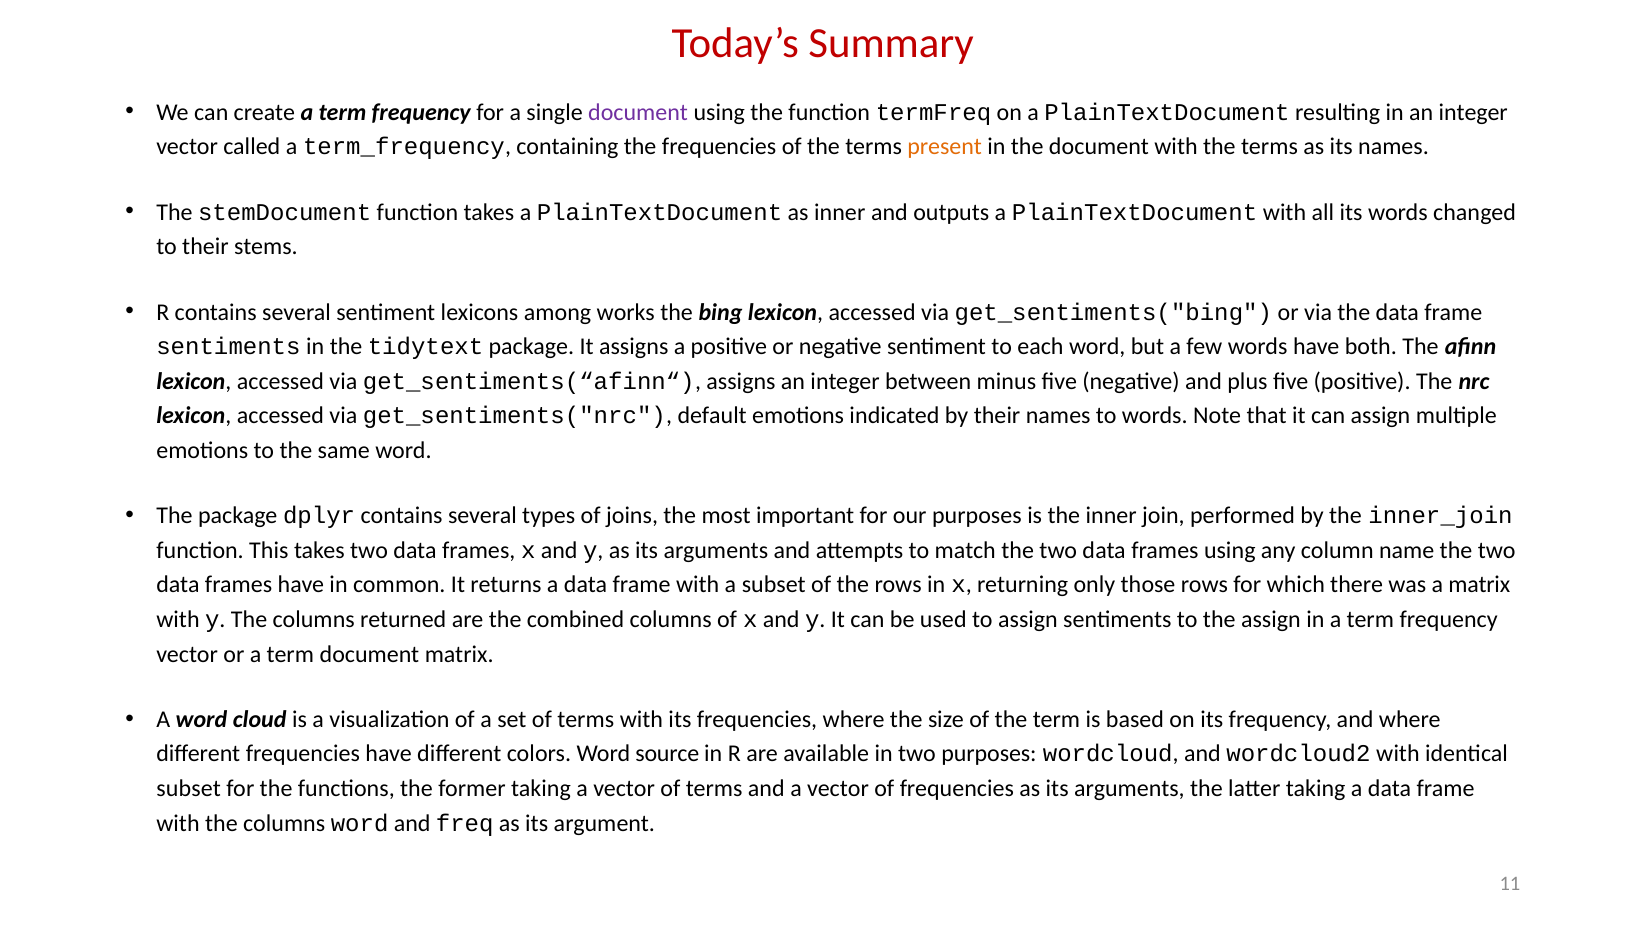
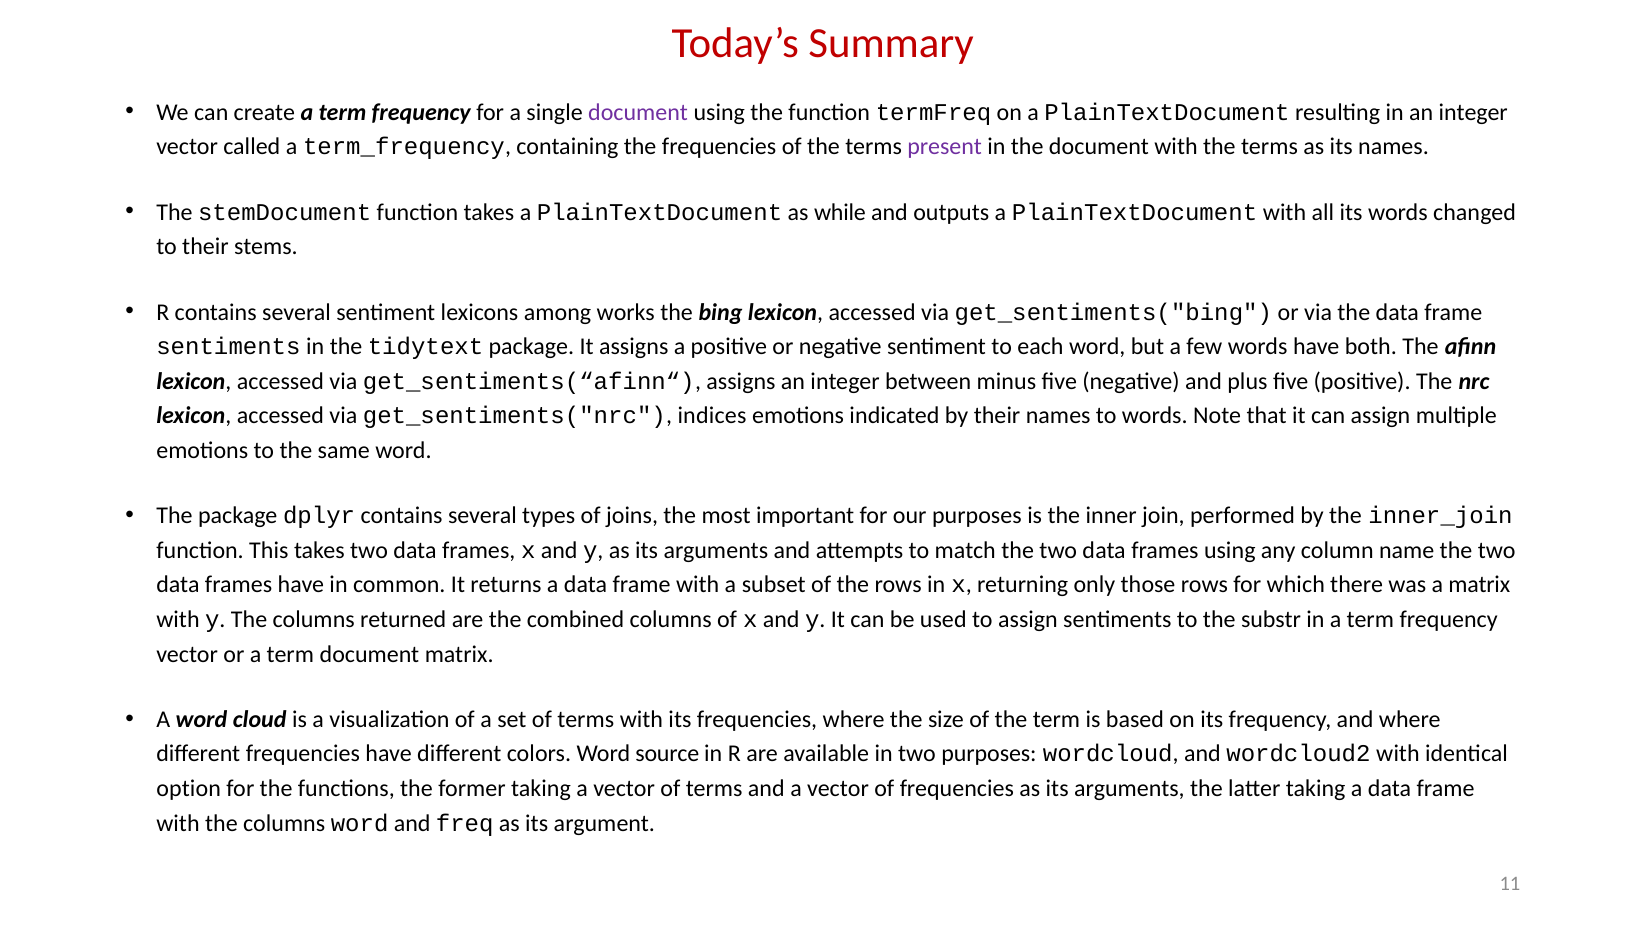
present colour: orange -> purple (945, 147)
as inner: inner -> while (840, 212)
default: default -> indices (712, 416)
the assign: assign -> substr (1271, 619)
subset: subset -> option (189, 789)
